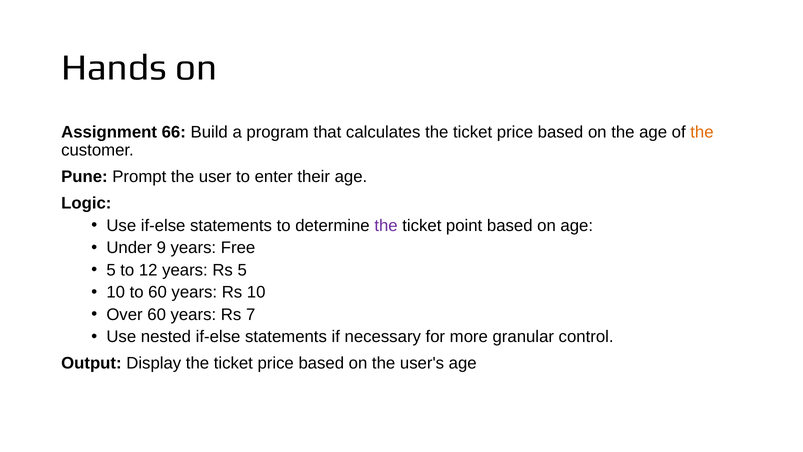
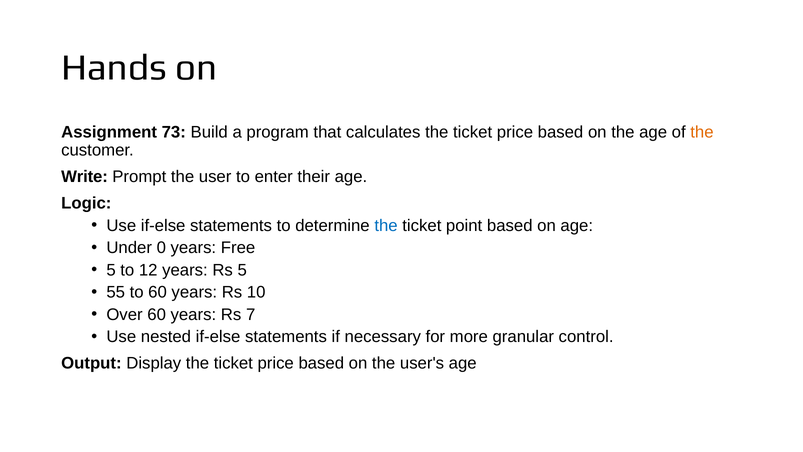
66: 66 -> 73 (174, 132)
Pune: Pune -> Write (85, 177)
the colour: purple -> blue (386, 225)
9: 9 -> 0 (161, 248)
10: 10 -> 55 (116, 292)
